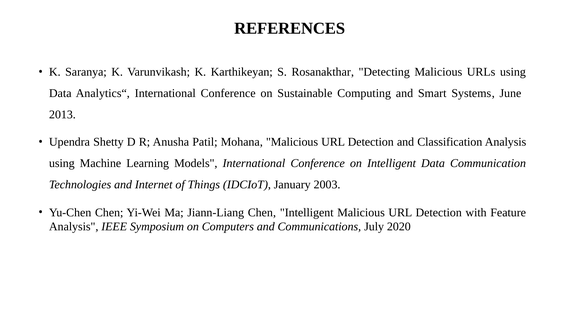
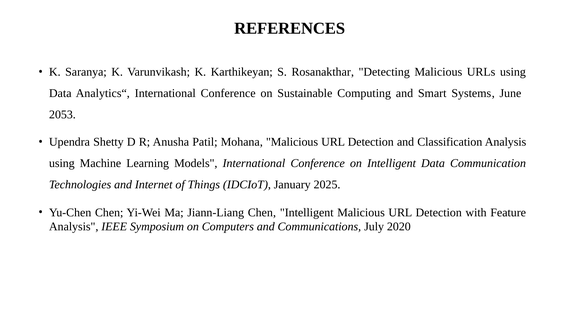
2013: 2013 -> 2053 (62, 115)
2003: 2003 -> 2025 (327, 185)
